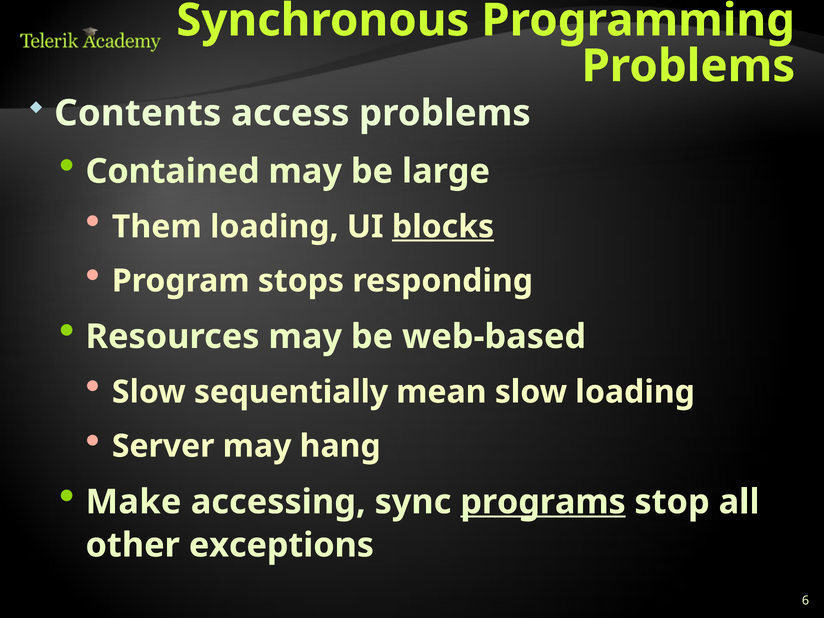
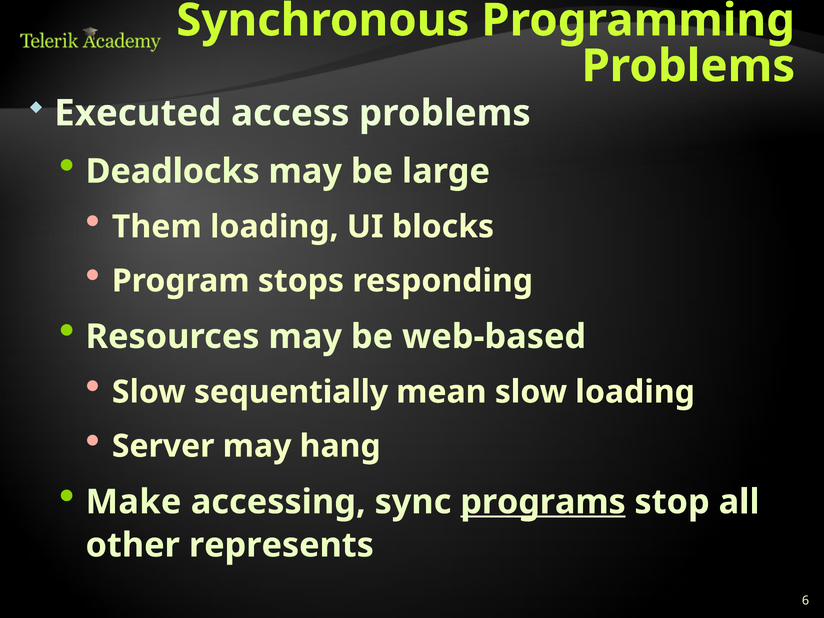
Contents: Contents -> Executed (138, 113)
Contained: Contained -> Deadlocks (173, 171)
blocks underline: present -> none (443, 227)
exceptions: exceptions -> represents (281, 545)
